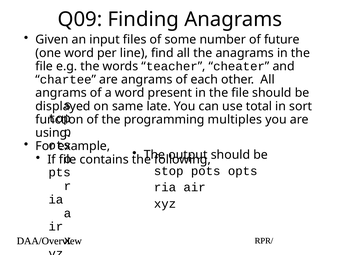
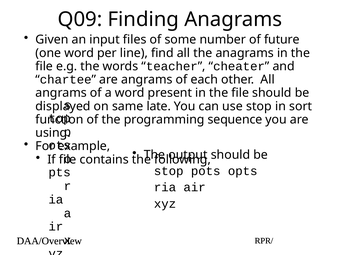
use total: total -> stop (259, 106)
multiples: multiples -> sequence (235, 120)
